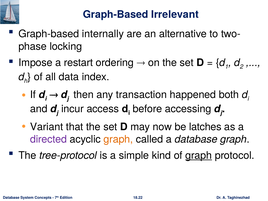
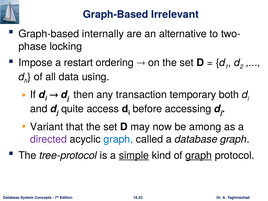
index: index -> using (96, 77)
happened: happened -> temporary (193, 95)
incur: incur -> quite (72, 109)
latches: latches -> among (205, 127)
graph colour: orange -> blue (118, 139)
simple underline: none -> present (134, 155)
